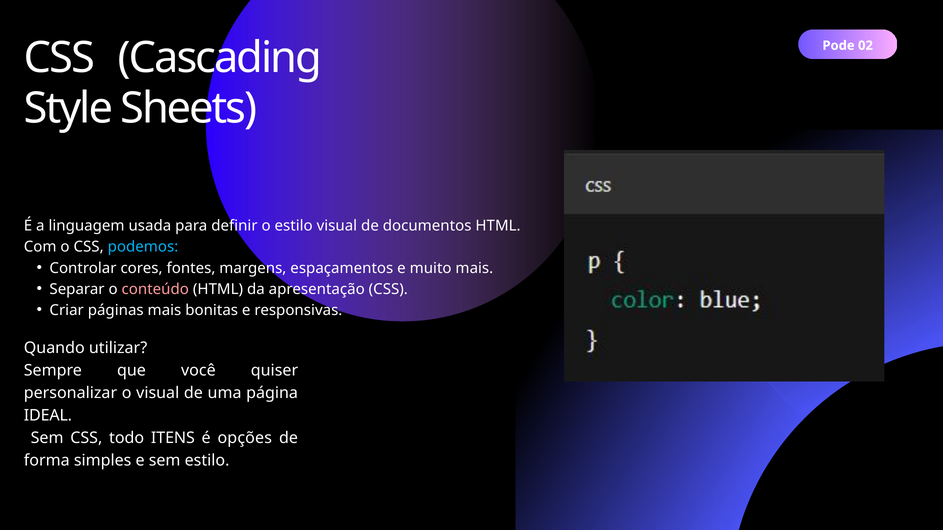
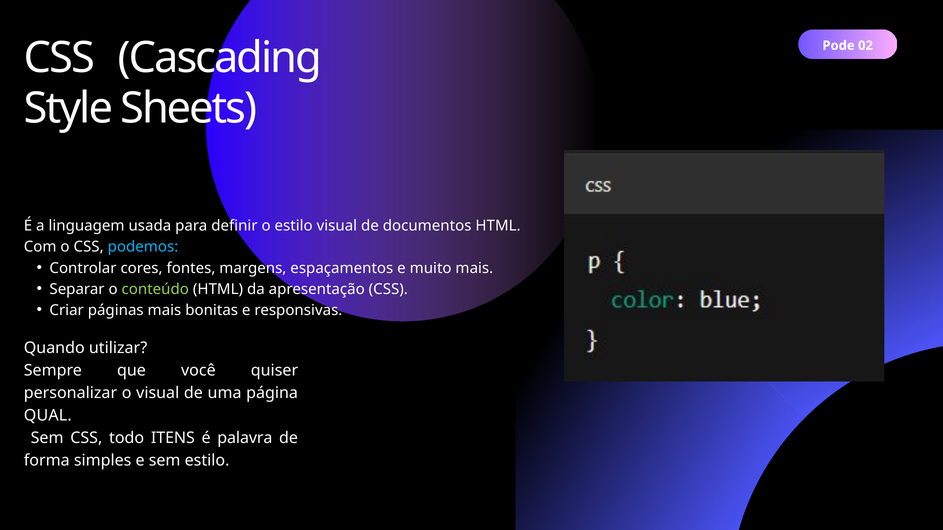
conteúdo colour: pink -> light green (155, 289)
IDEAL: IDEAL -> QUAL (48, 416)
opções: opções -> palavra (245, 438)
